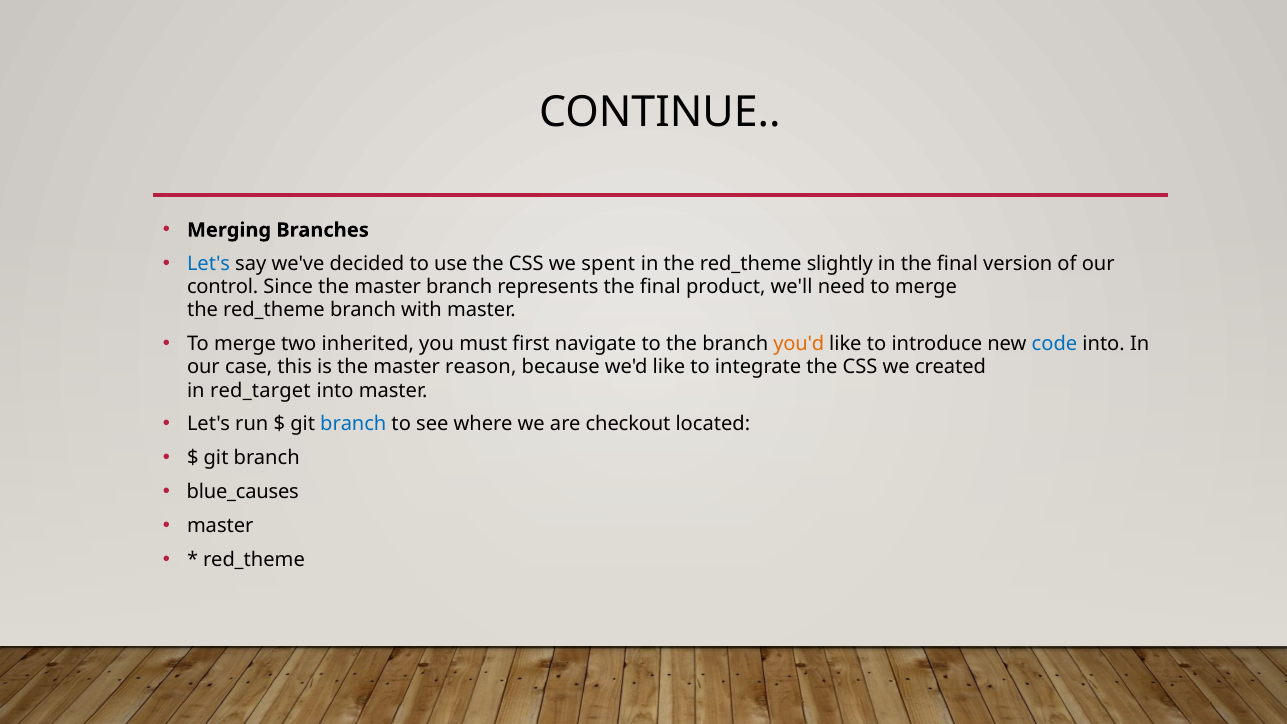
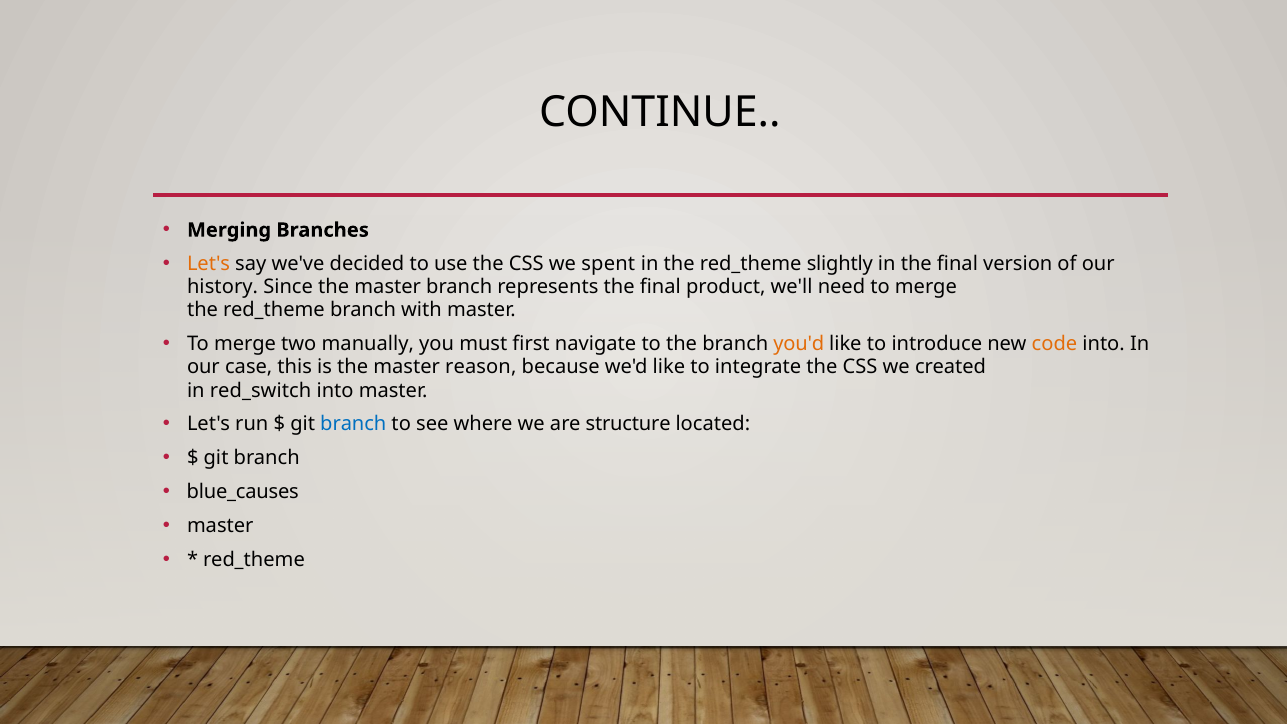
Let's colour: blue -> orange (209, 264)
control: control -> history (223, 287)
inherited: inherited -> manually (368, 344)
code colour: blue -> orange (1054, 344)
red_target: red_target -> red_switch (261, 390)
checkout: checkout -> structure (628, 424)
